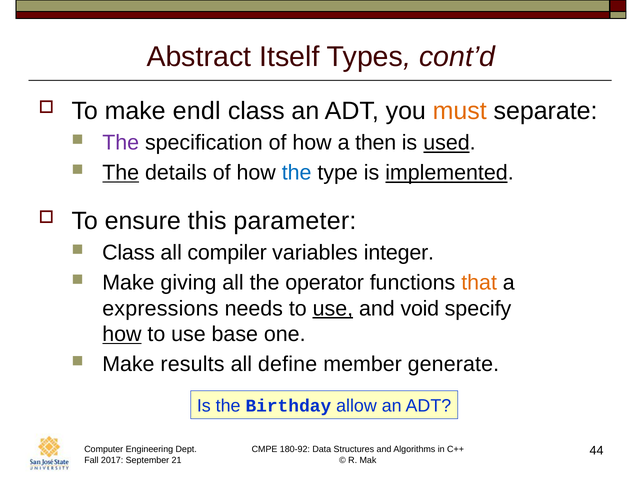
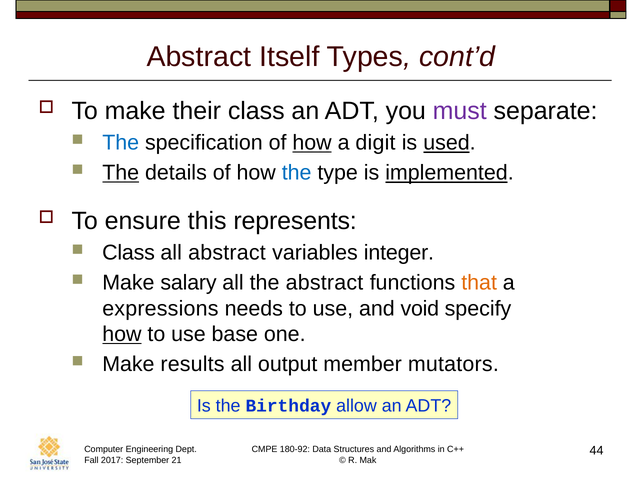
endl: endl -> their (197, 111)
must colour: orange -> purple (460, 111)
The colour: purple -> blue (121, 143)
how underline: none -> present (312, 143)
then: then -> digit (375, 143)
parameter: parameter -> represents (295, 221)
all compiler: compiler -> abstract (227, 253)
giving: giving -> salary (189, 283)
the operator: operator -> abstract (324, 283)
use underline: present -> none (333, 308)
define: define -> output (288, 364)
generate: generate -> mutators (453, 364)
